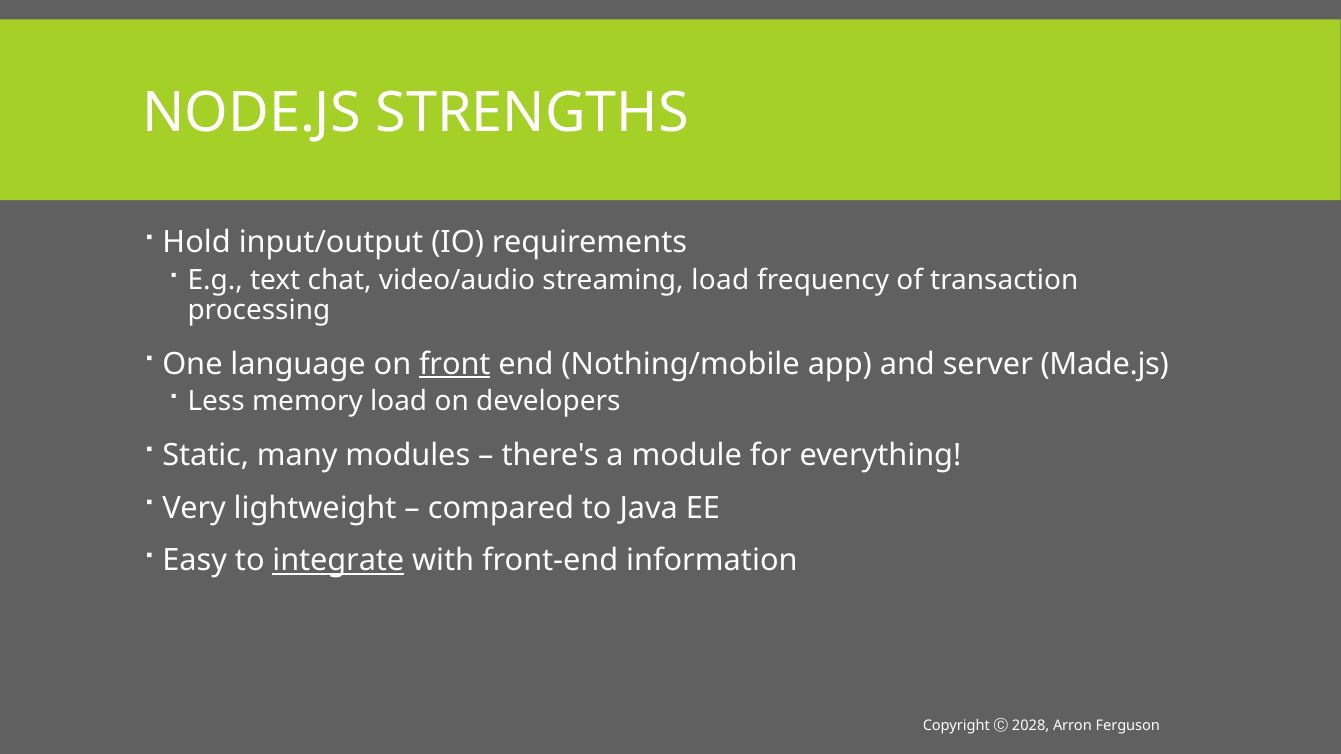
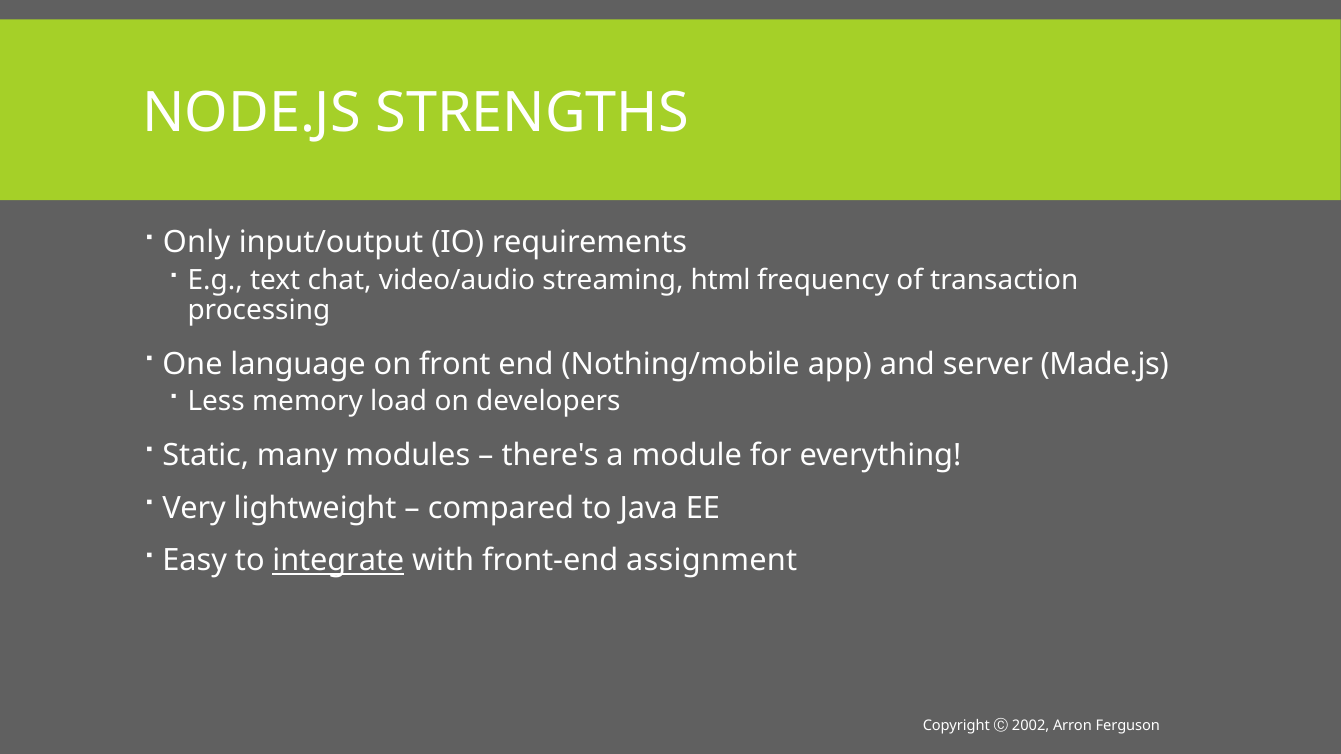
Hold: Hold -> Only (197, 243)
streaming load: load -> html (721, 280)
front underline: present -> none (455, 364)
information: information -> assignment (712, 561)
2028: 2028 -> 2002 (1031, 726)
